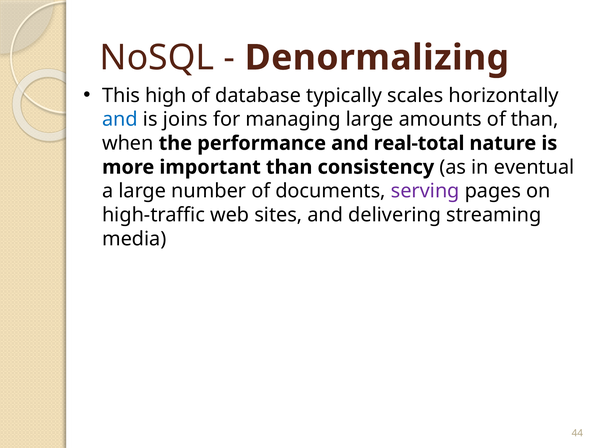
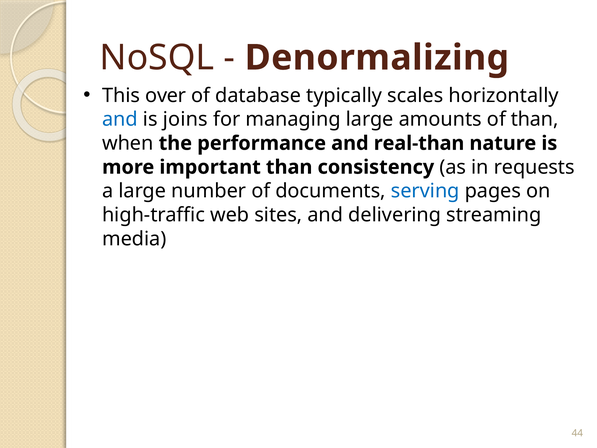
high: high -> over (166, 95)
real-total: real-total -> real-than (419, 143)
eventual: eventual -> requests (534, 167)
serving colour: purple -> blue (425, 191)
